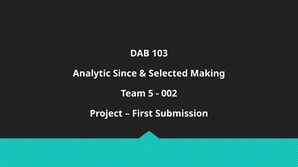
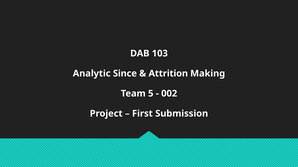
Selected: Selected -> Attrition (168, 74)
